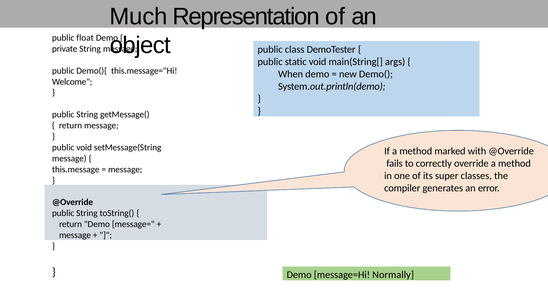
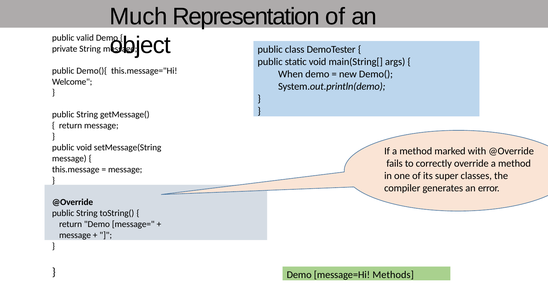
float: float -> valid (85, 38)
Normally: Normally -> Methods (393, 275)
